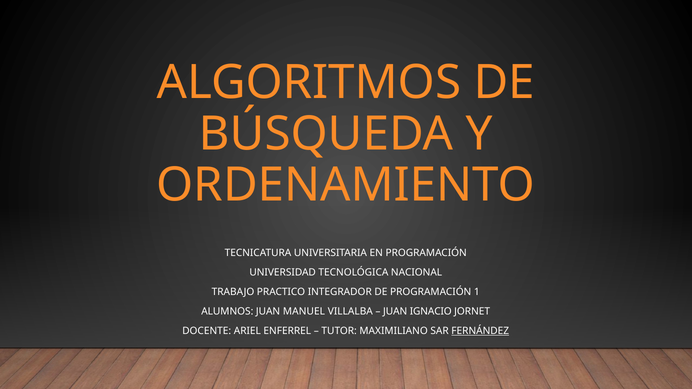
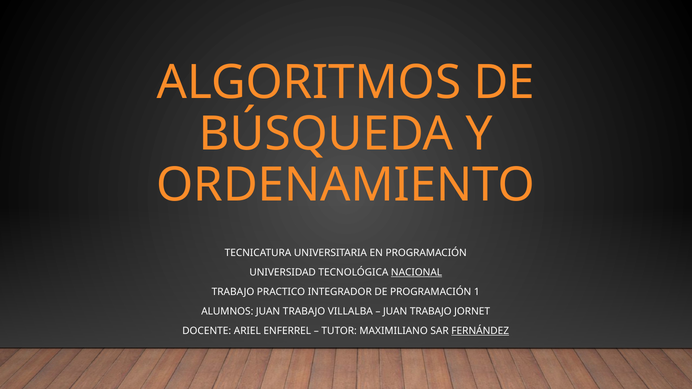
NACIONAL underline: none -> present (417, 272)
ALUMNOS JUAN MANUEL: MANUEL -> TRABAJO (304, 311)
IGNACIO: IGNACIO -> TRABAJO (431, 311)
